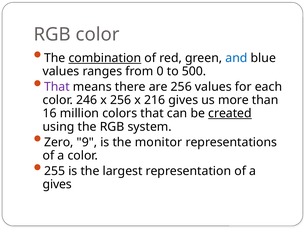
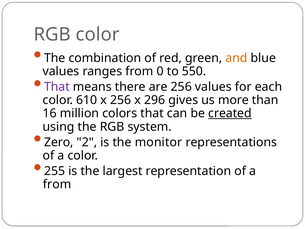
combination underline: present -> none (105, 58)
and colour: blue -> orange (236, 58)
500: 500 -> 550 (194, 71)
246: 246 -> 610 (87, 100)
216: 216 -> 296 (155, 100)
9: 9 -> 2 (87, 142)
gives: gives -> from (57, 184)
